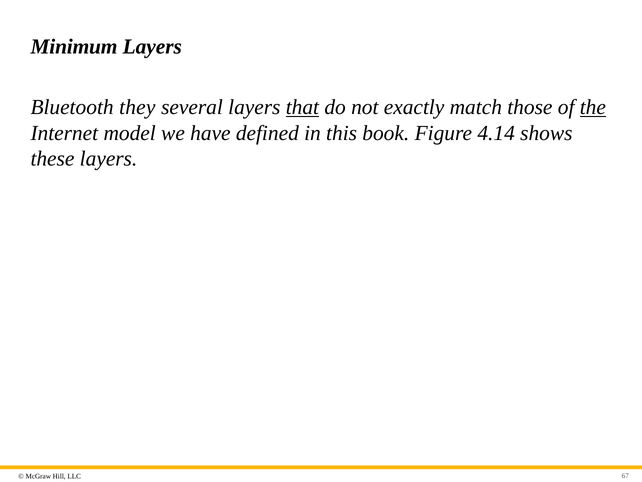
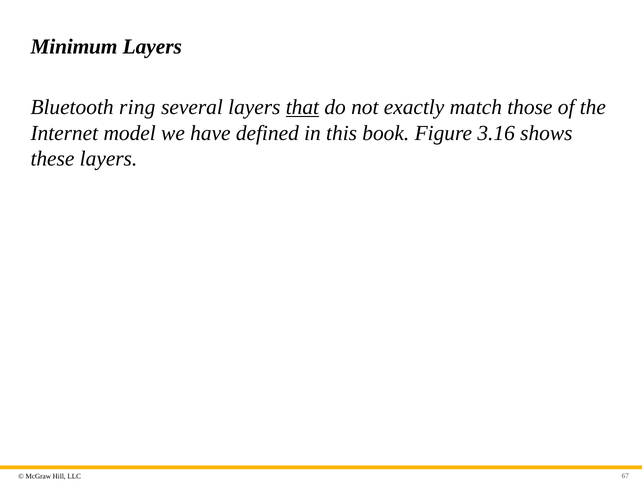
they: they -> ring (137, 107)
the underline: present -> none (593, 107)
4.14: 4.14 -> 3.16 (496, 133)
